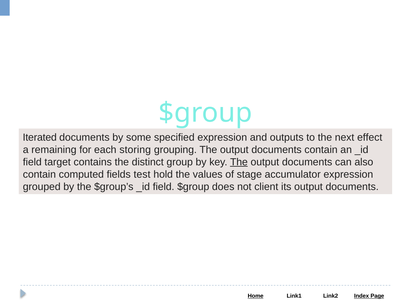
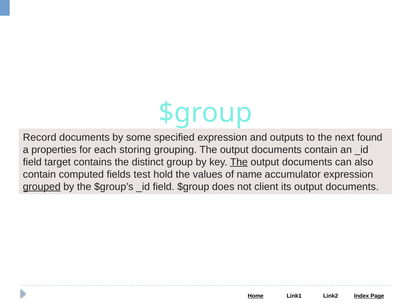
Iterated: Iterated -> Record (40, 138)
effect: effect -> found (370, 138)
remaining: remaining -> properties (54, 150)
stage: stage -> name (249, 175)
grouped underline: none -> present (42, 187)
